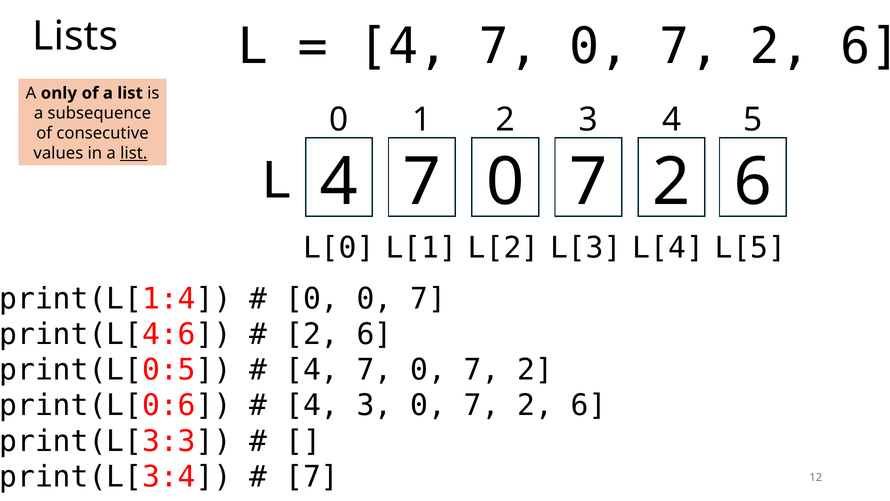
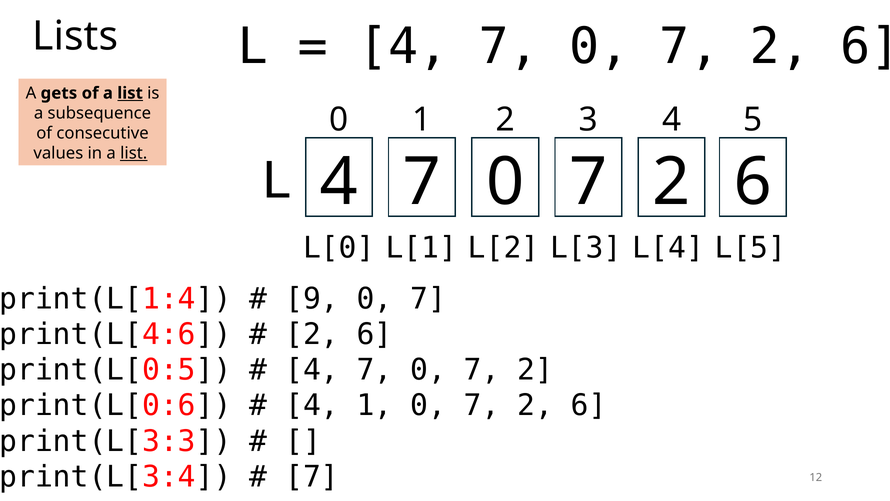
only: only -> gets (59, 93)
list underline: none -> present (130, 93)
0: 0 -> 9 (312, 299)
4 3: 3 -> 1 (374, 405)
